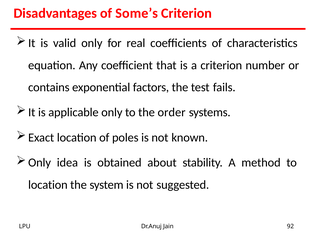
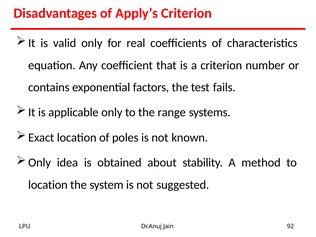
Some’s: Some’s -> Apply’s (137, 13)
order: order -> range (172, 112)
